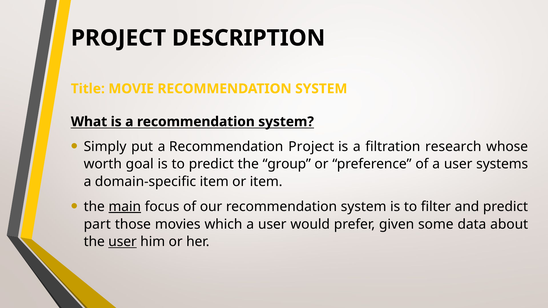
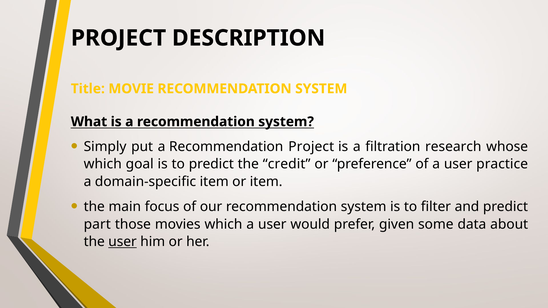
worth: worth -> which (103, 164)
group: group -> credit (287, 164)
systems: systems -> practice (502, 164)
main underline: present -> none (125, 207)
